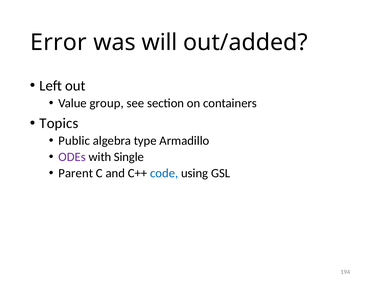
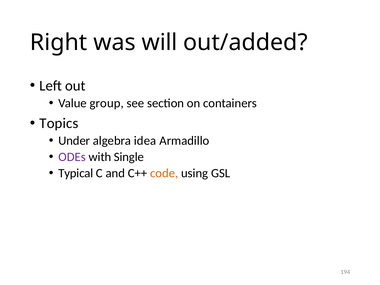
Error: Error -> Right (59, 43)
Public: Public -> Under (74, 141)
type: type -> idea (145, 141)
Parent: Parent -> Typical (76, 173)
code colour: blue -> orange (164, 173)
